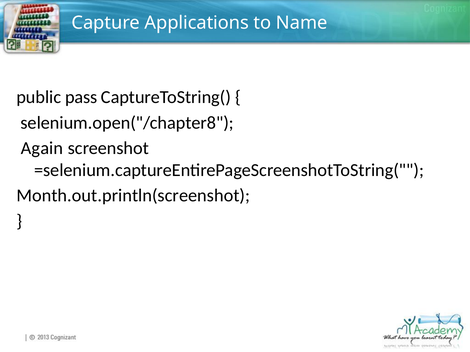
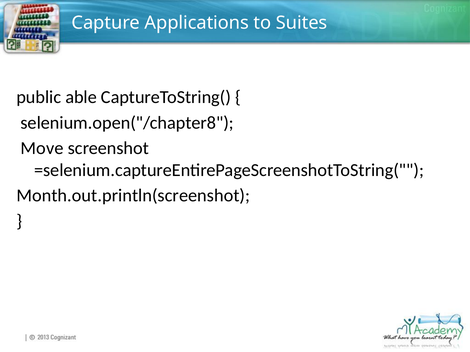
Name: Name -> Suites (302, 23)
pass: pass -> able (81, 97)
Again: Again -> Move (42, 148)
